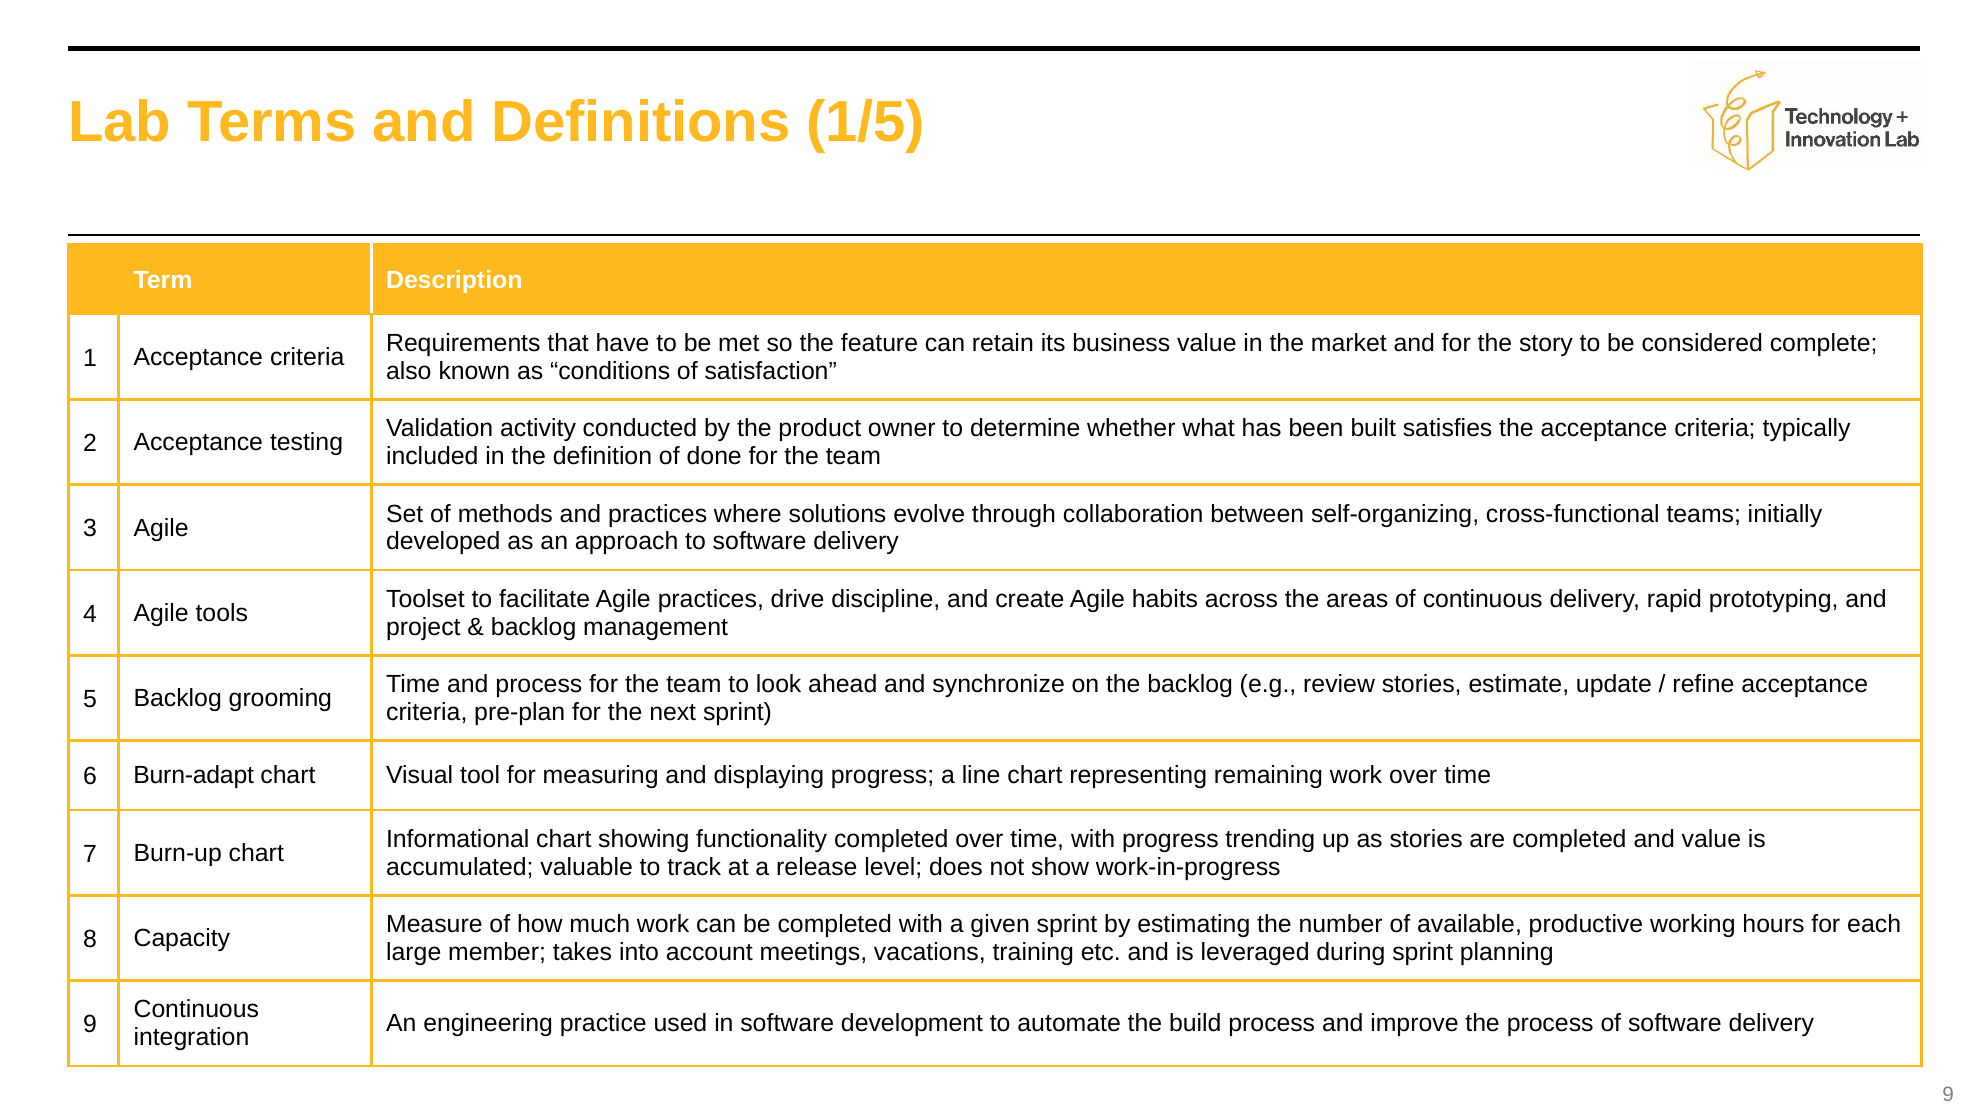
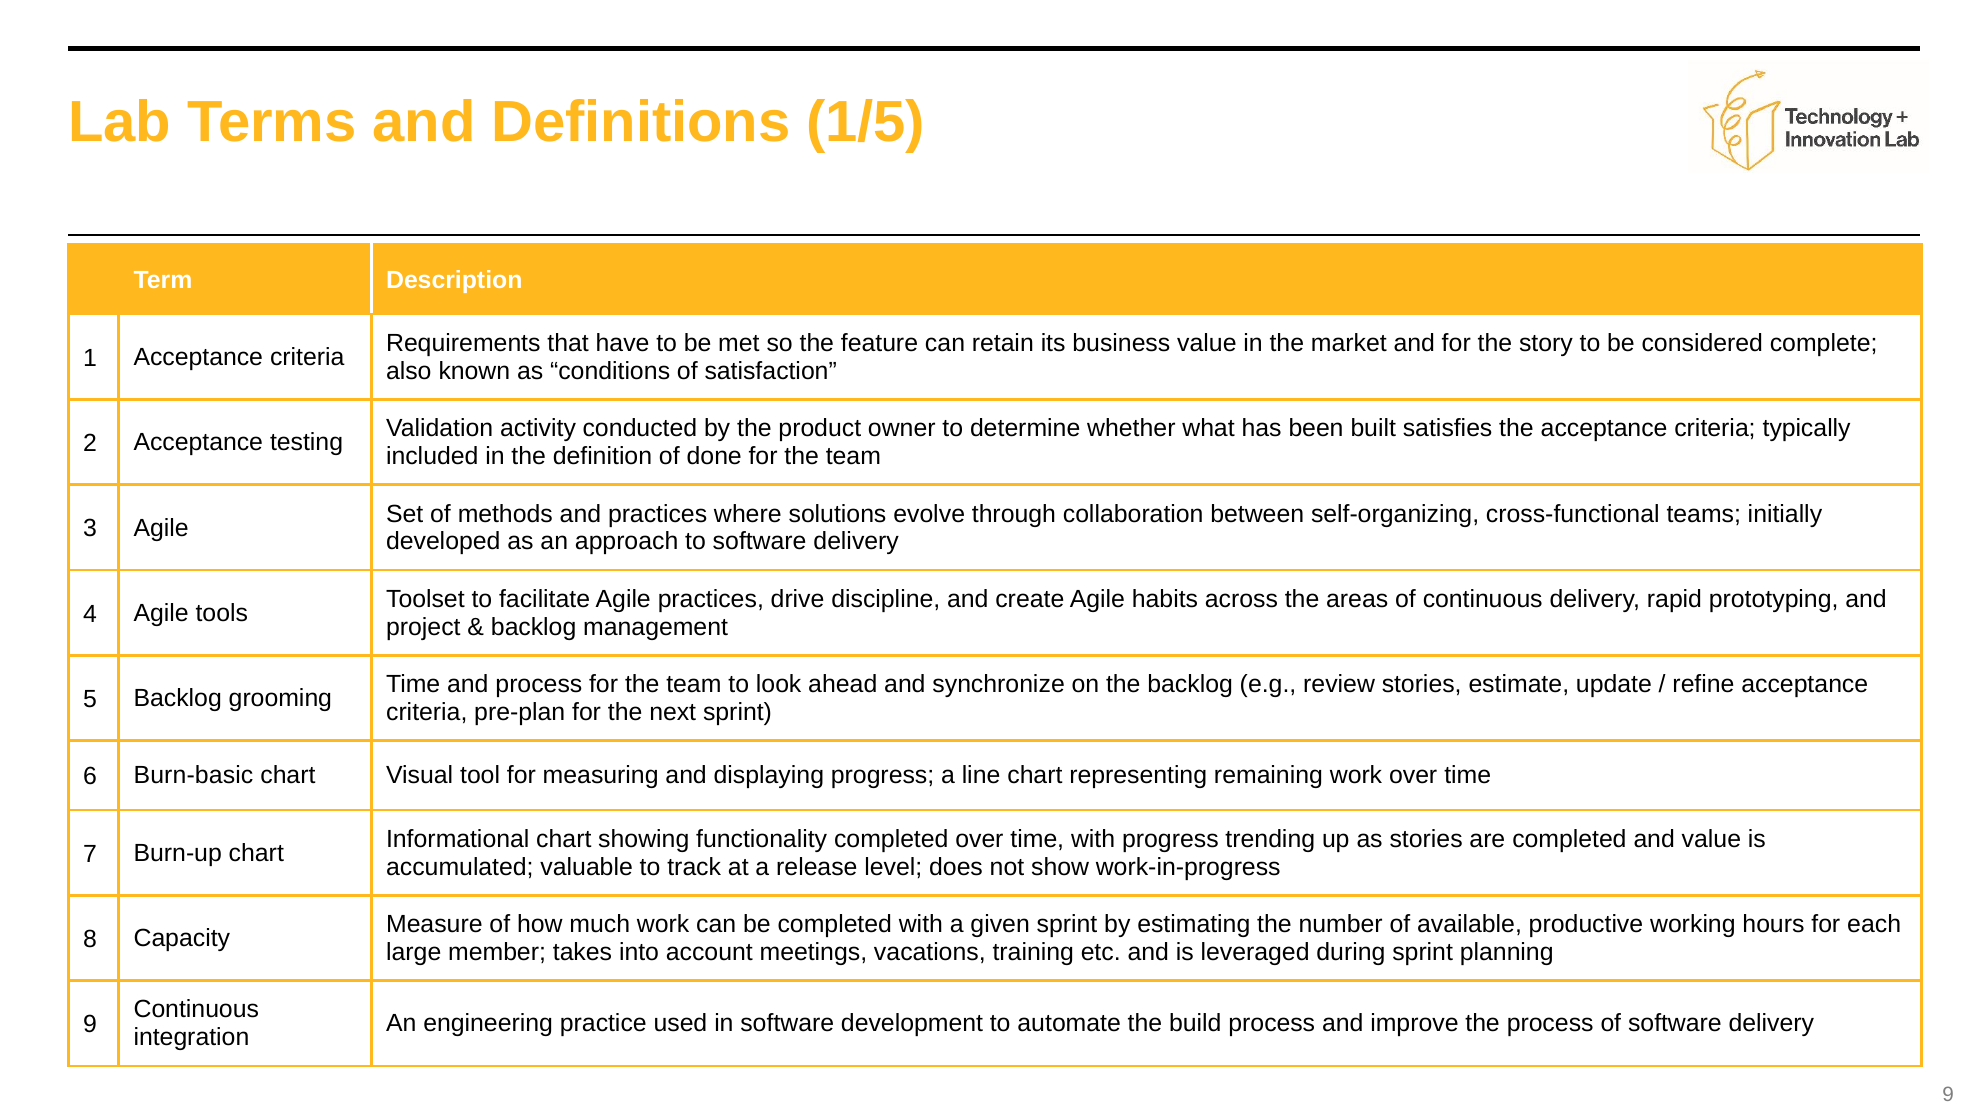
Burn-adapt: Burn-adapt -> Burn-basic (193, 776)
